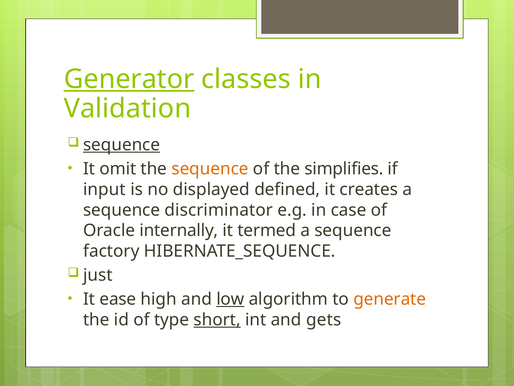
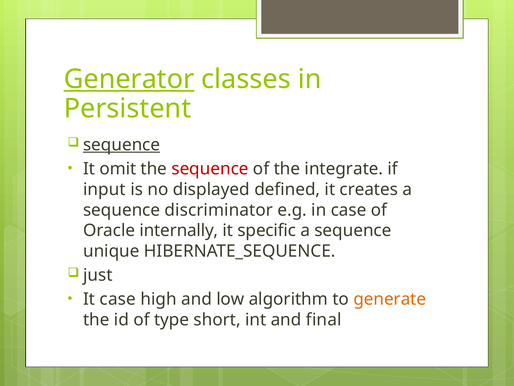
Validation: Validation -> Persistent (127, 108)
sequence colour: orange -> red (210, 169)
simplifies: simplifies -> integrate (344, 169)
termed: termed -> specific (267, 230)
factory: factory -> unique (111, 251)
It ease: ease -> case (118, 299)
low underline: present -> none (230, 299)
short underline: present -> none (217, 319)
gets: gets -> final (324, 319)
